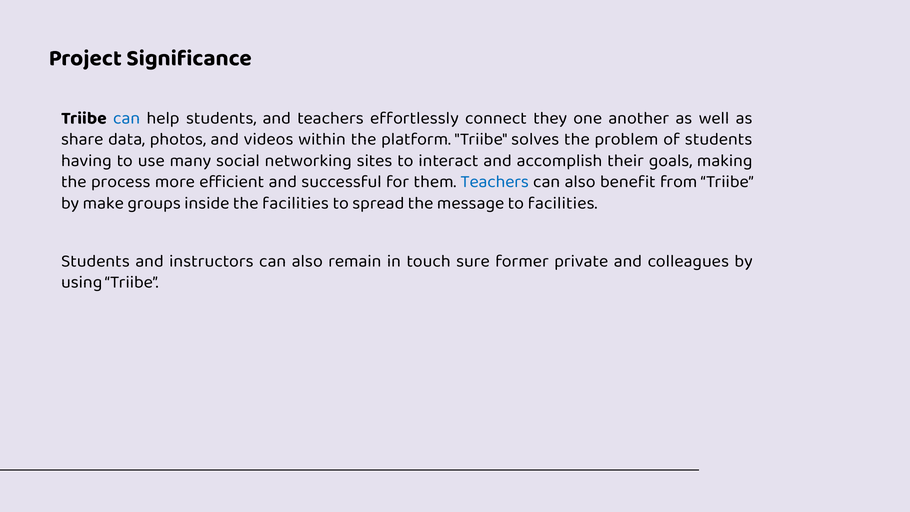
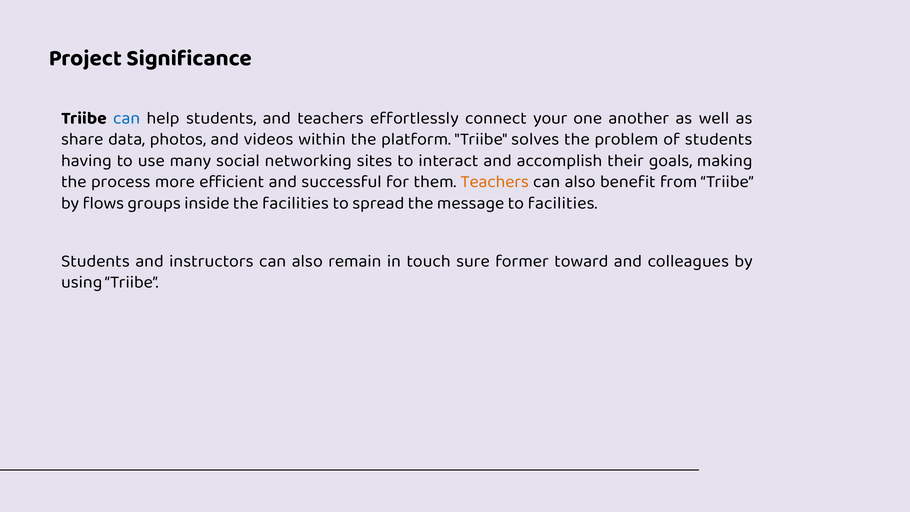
they: they -> your (550, 118)
Teachers colour: blue -> orange (495, 181)
make: make -> flows (103, 203)
private: private -> toward (581, 261)
